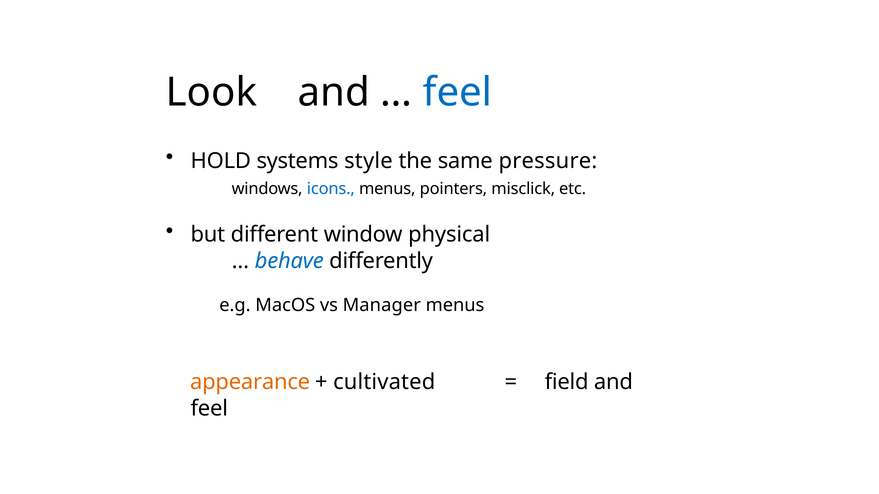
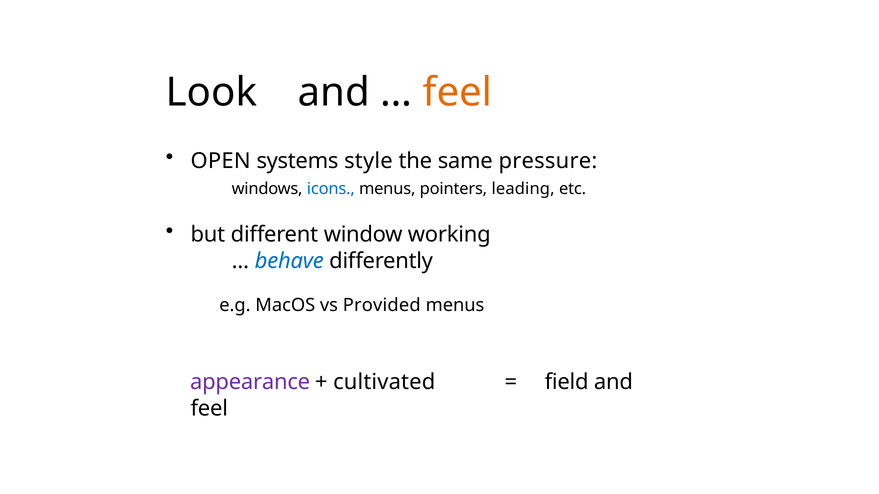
feel colour: blue -> orange (458, 93)
HOLD: HOLD -> OPEN (221, 161)
misclick: misclick -> leading (523, 189)
physical: physical -> working (449, 235)
Manager: Manager -> Provided (382, 306)
appearance colour: orange -> purple (250, 382)
